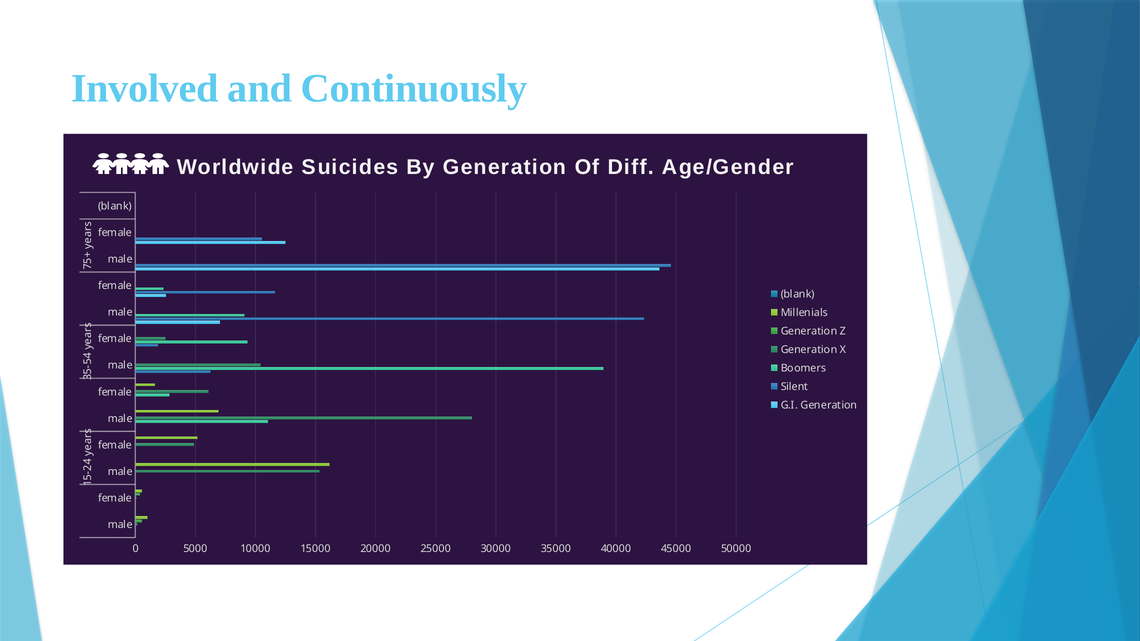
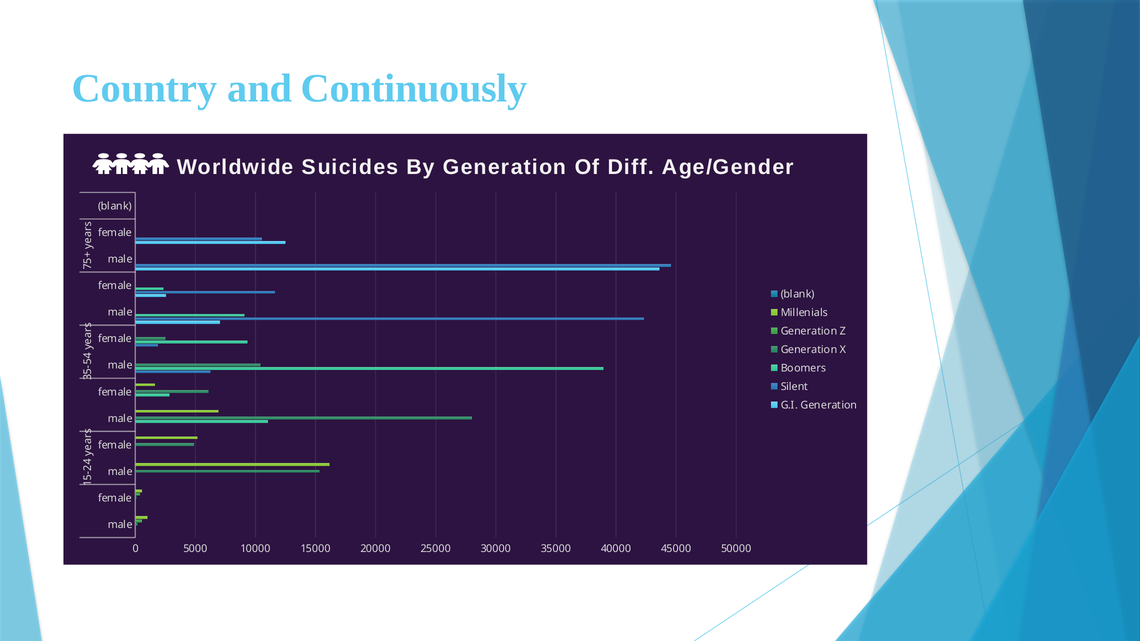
Involved: Involved -> Country (145, 88)
